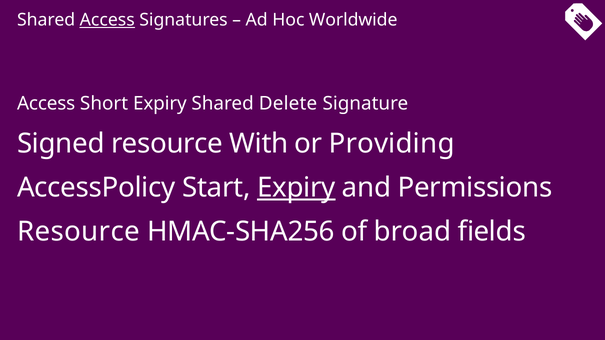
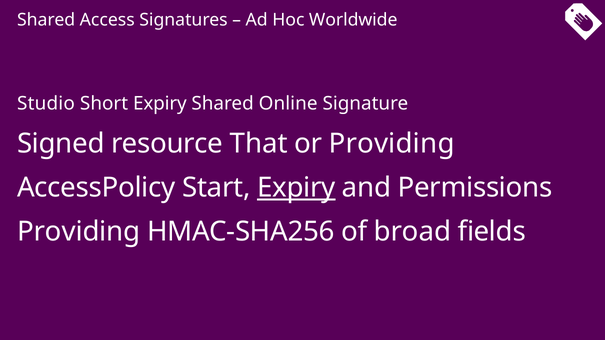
Access underline: present -> none (107, 20)
Access: Access -> Studio (46, 104)
Delete: Delete -> Online (288, 104)
With: With -> That (259, 144)
Resource: Resource -> Providing (79, 232)
